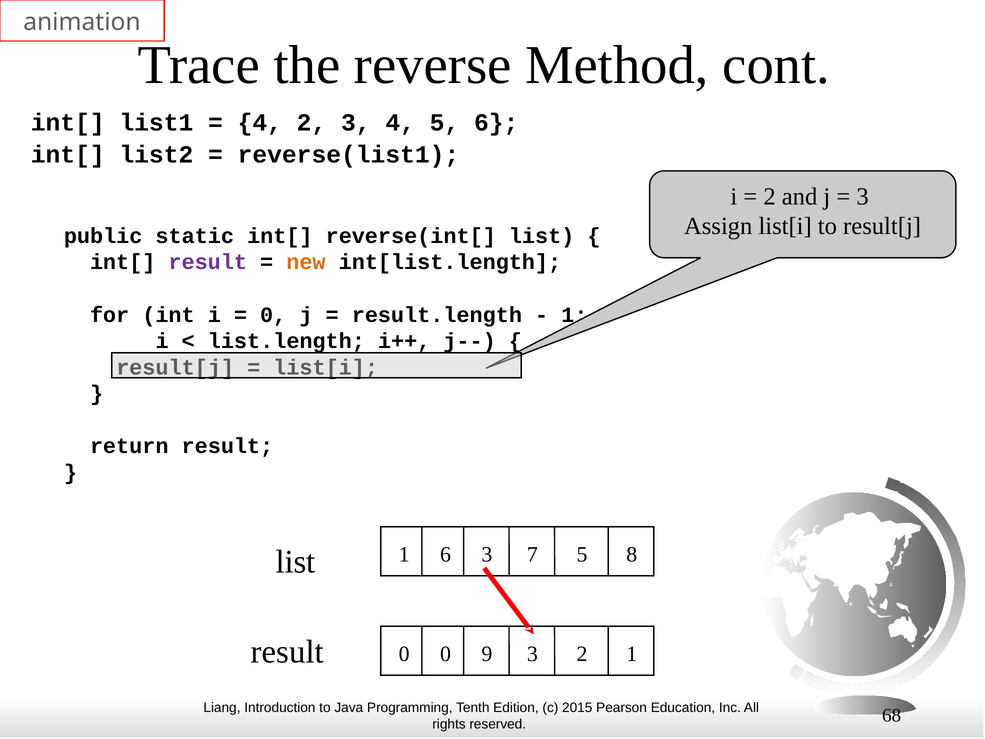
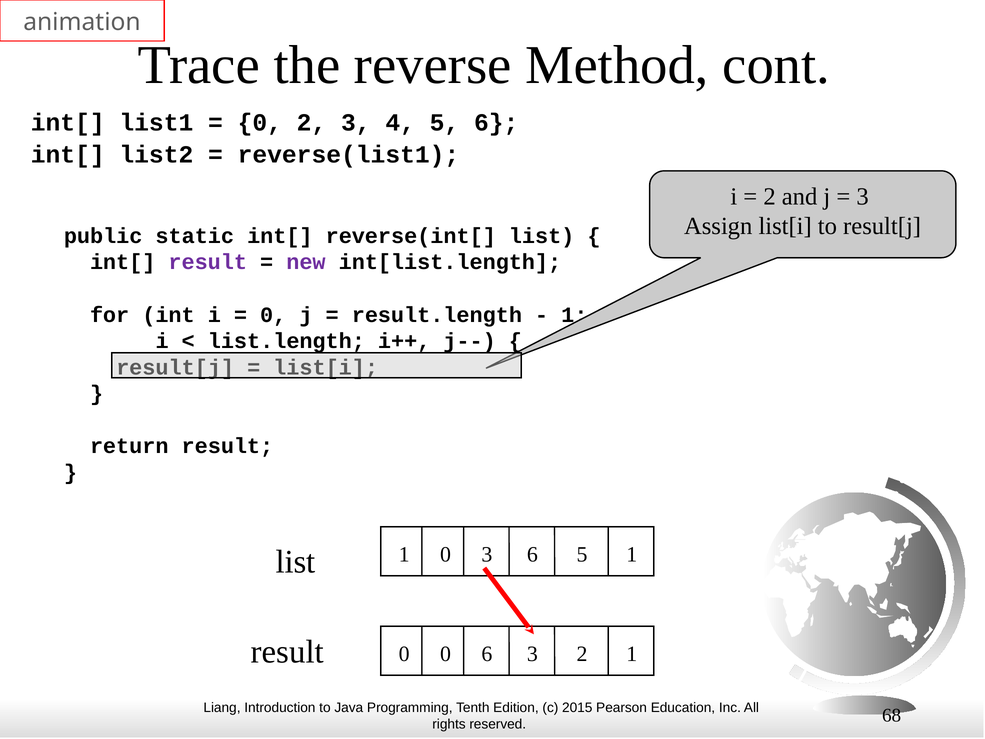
4: 4 -> 0 (260, 123)
new colour: orange -> purple (306, 262)
6: 6 -> 0 (446, 554)
3 7: 7 -> 6 (532, 554)
5 8: 8 -> 1 (632, 554)
0 9: 9 -> 6 (487, 654)
